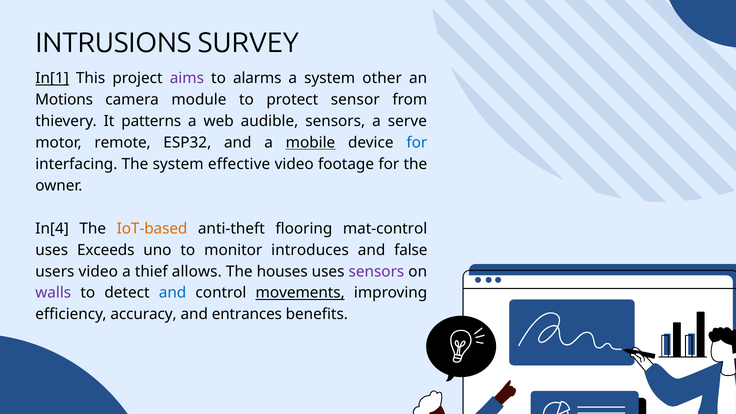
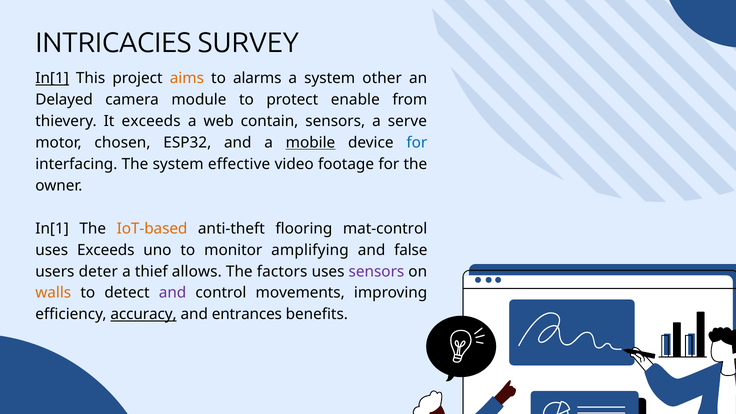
INTRUSIONS: INTRUSIONS -> INTRICACIES (113, 43)
aims colour: purple -> orange (187, 78)
Motions: Motions -> Delayed (64, 100)
sensor: sensor -> enable (355, 100)
It patterns: patterns -> exceeds (151, 121)
audible: audible -> contain (270, 121)
remote: remote -> chosen (122, 143)
In[4: In[4 -> In[1 (52, 229)
introduces: introduces -> amplifying (310, 250)
users video: video -> deter (98, 271)
houses: houses -> factors (282, 271)
walls colour: purple -> orange (53, 293)
and colour: blue -> purple (173, 293)
movements underline: present -> none (300, 293)
accuracy underline: none -> present (144, 314)
